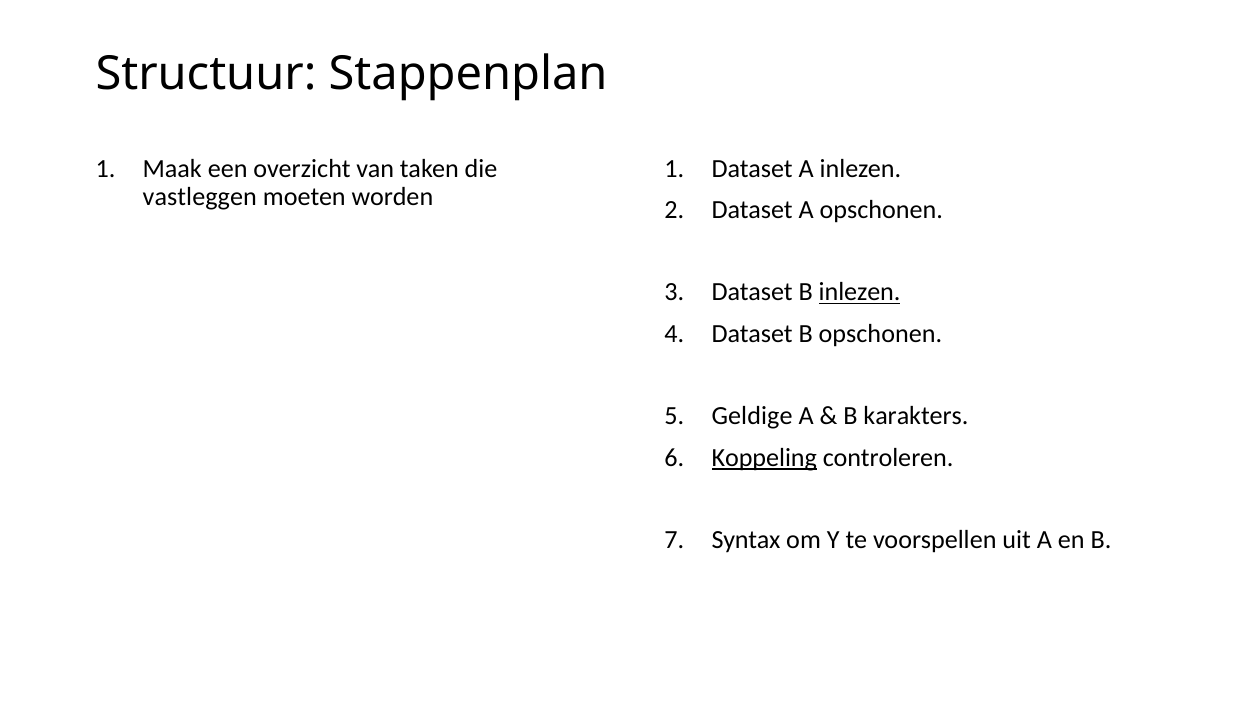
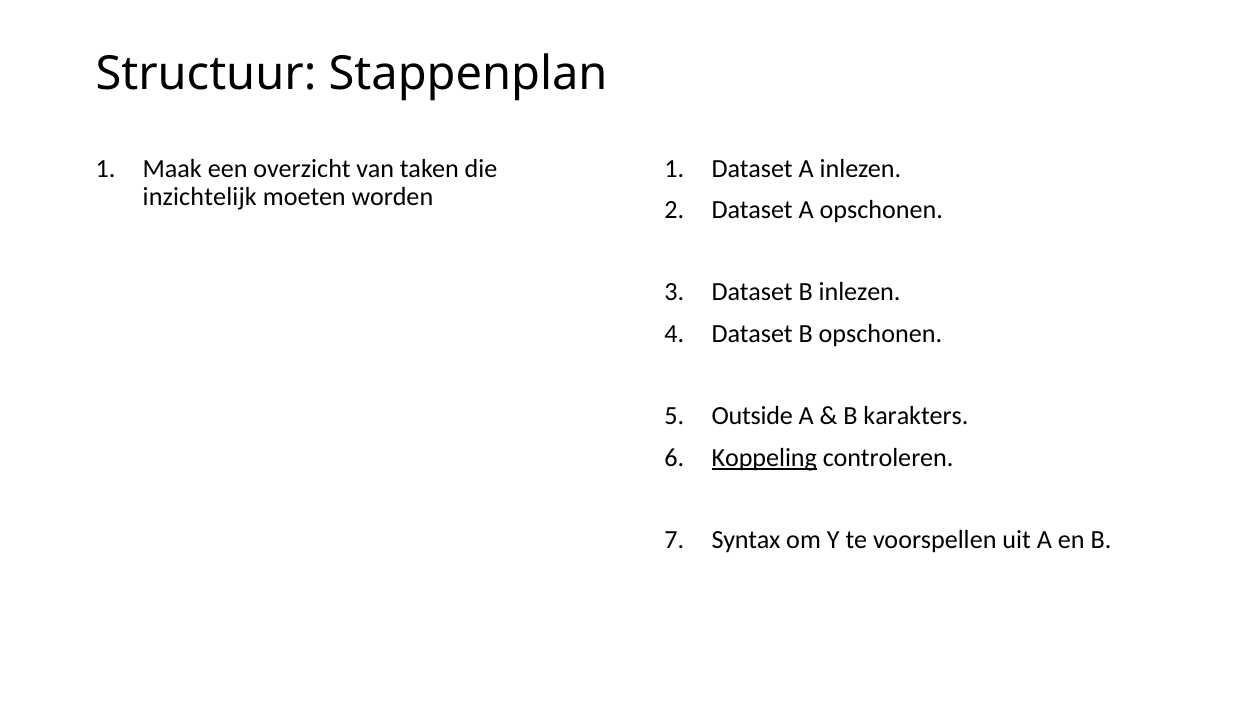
vastleggen: vastleggen -> inzichtelijk (200, 197)
inlezen underline: present -> none (860, 292)
Geldige: Geldige -> Outside (752, 416)
